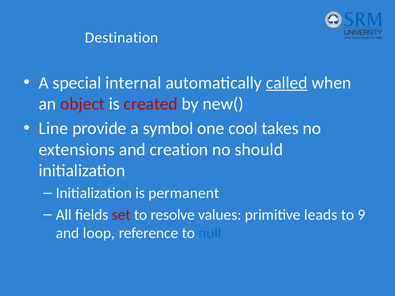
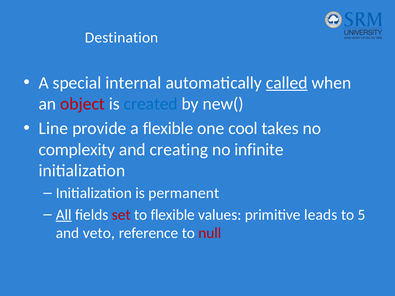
created colour: red -> blue (151, 104)
a symbol: symbol -> flexible (168, 129)
extensions: extensions -> complexity (77, 150)
creation: creation -> creating (179, 150)
should: should -> infinite (259, 150)
All underline: none -> present (64, 215)
to resolve: resolve -> flexible (173, 215)
9: 9 -> 5 (362, 215)
loop: loop -> veto (99, 233)
null colour: blue -> red (210, 233)
